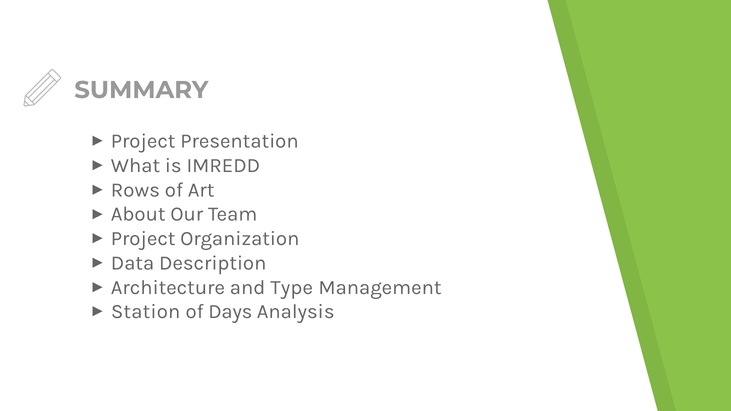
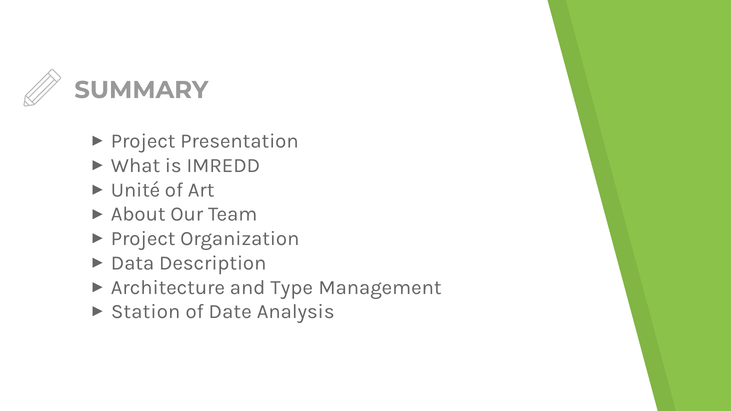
Rows: Rows -> Unité (135, 190)
Days: Days -> Date (230, 312)
